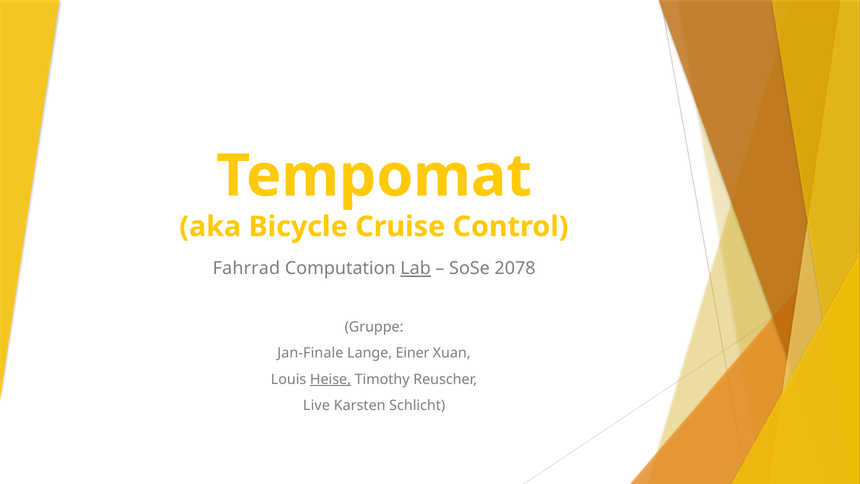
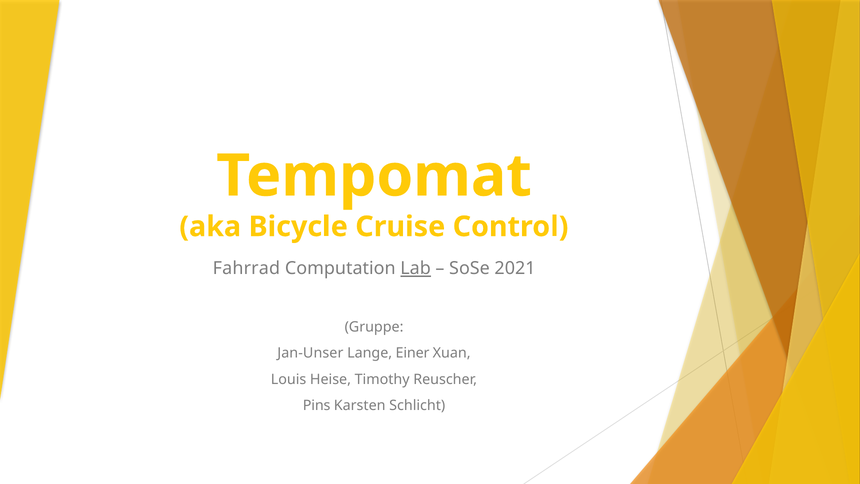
2078: 2078 -> 2021 (515, 268)
Jan-Finale: Jan-Finale -> Jan-Unser (310, 353)
Heise underline: present -> none (330, 379)
Live: Live -> Pins (317, 405)
